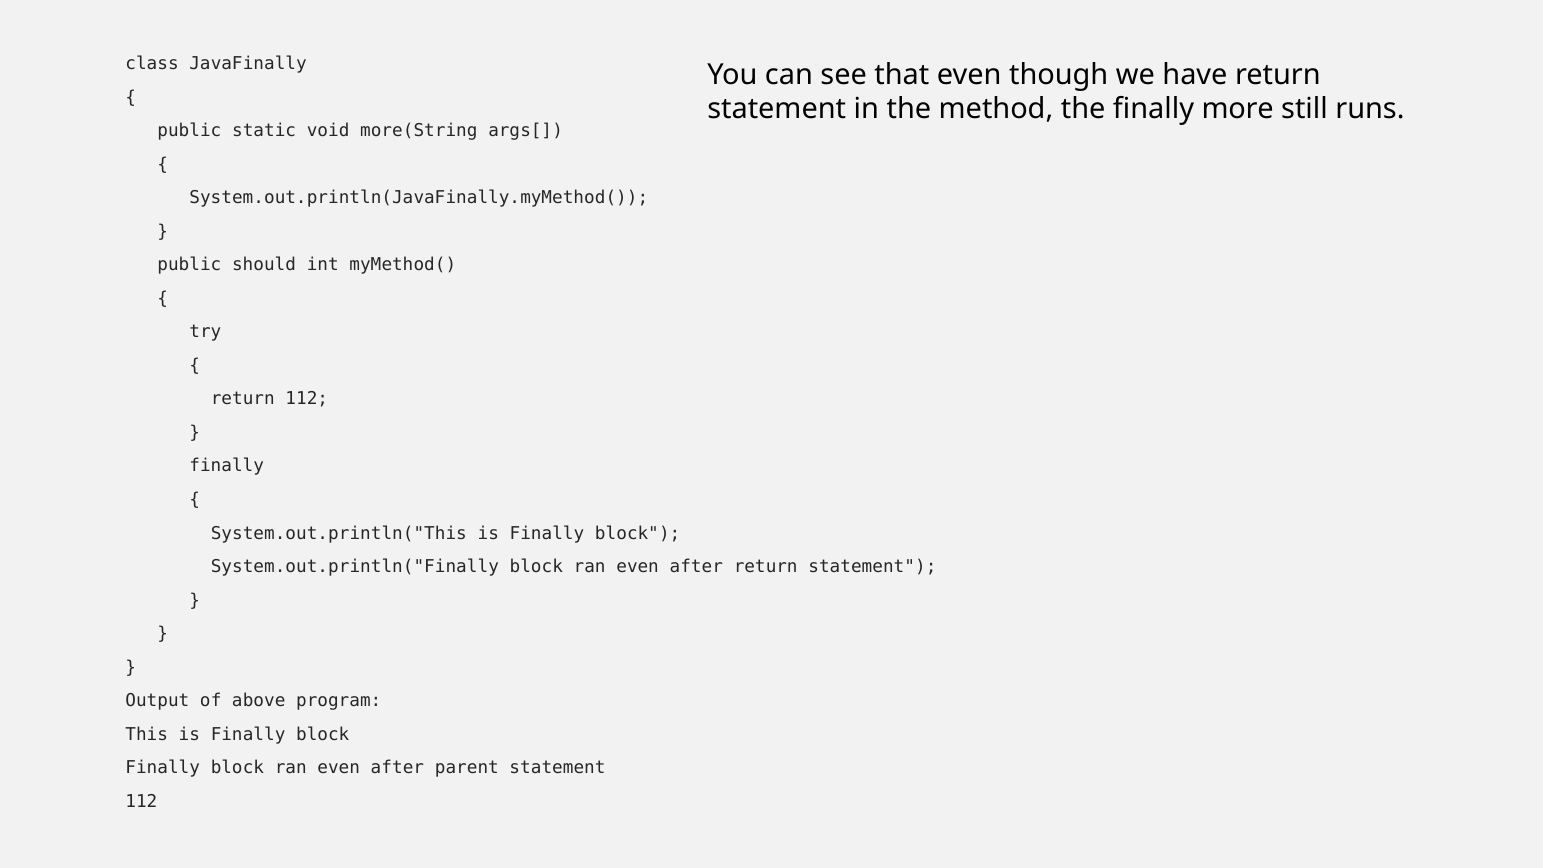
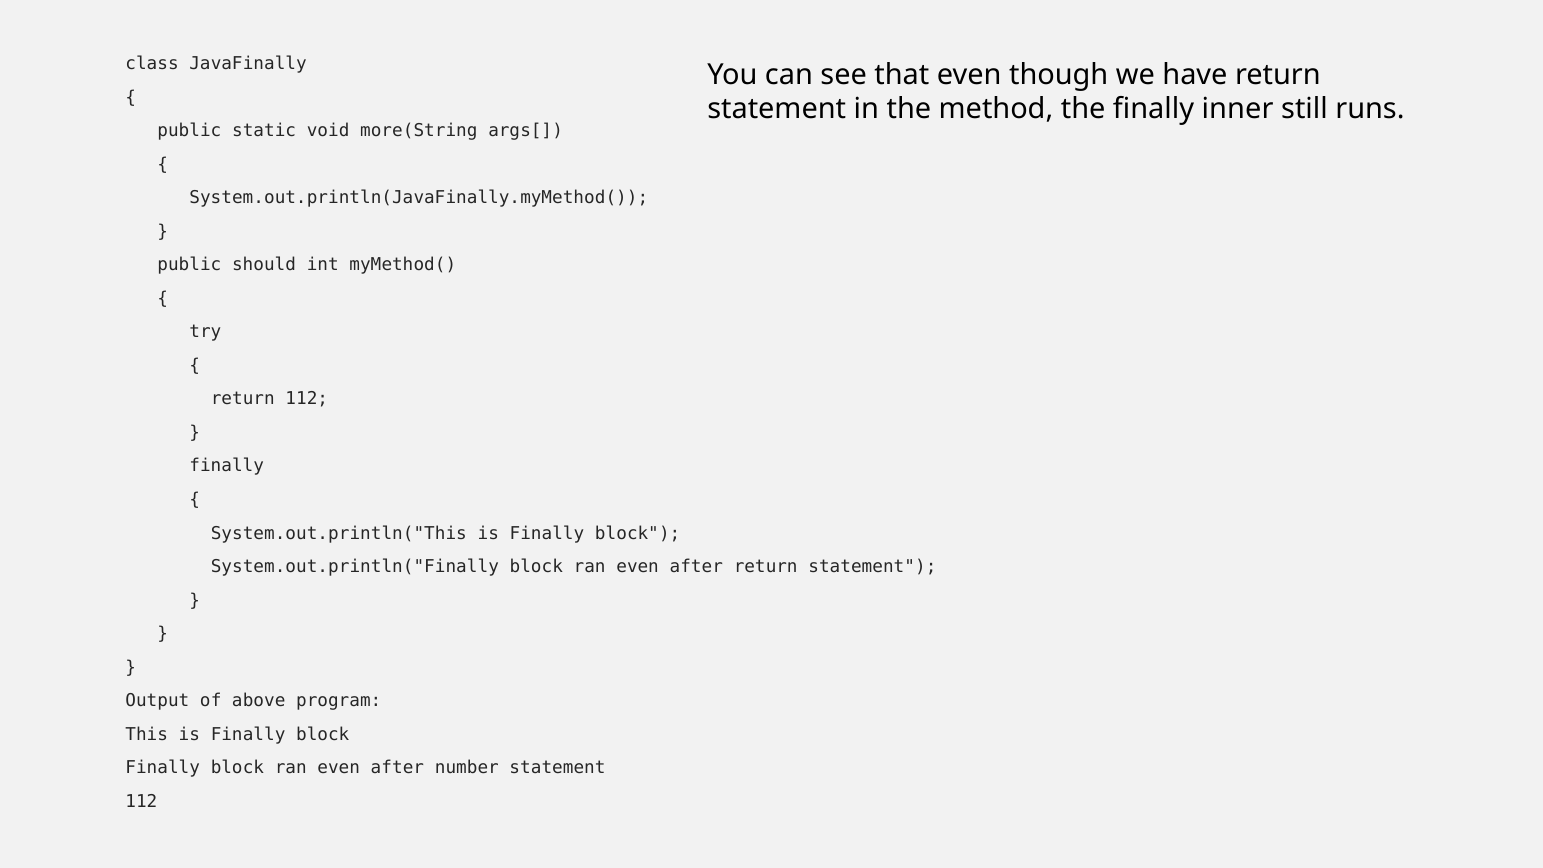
more: more -> inner (1238, 109)
parent: parent -> number (467, 768)
